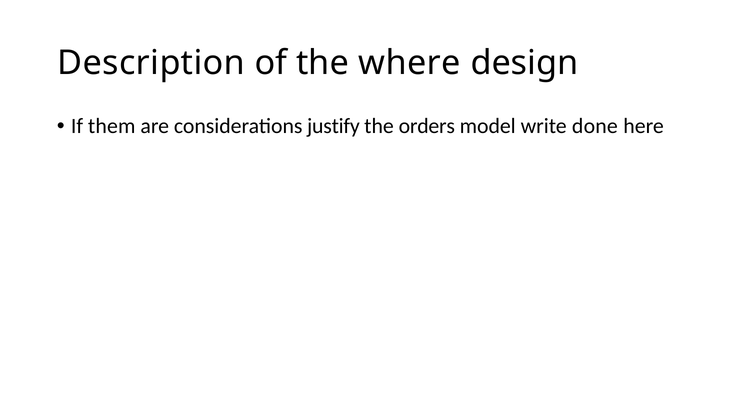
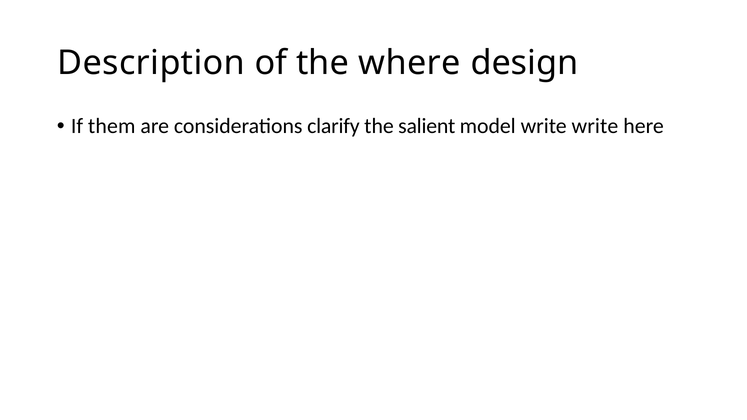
justify: justify -> clarify (333, 126)
orders: orders -> salient (427, 126)
write done: done -> write (595, 126)
